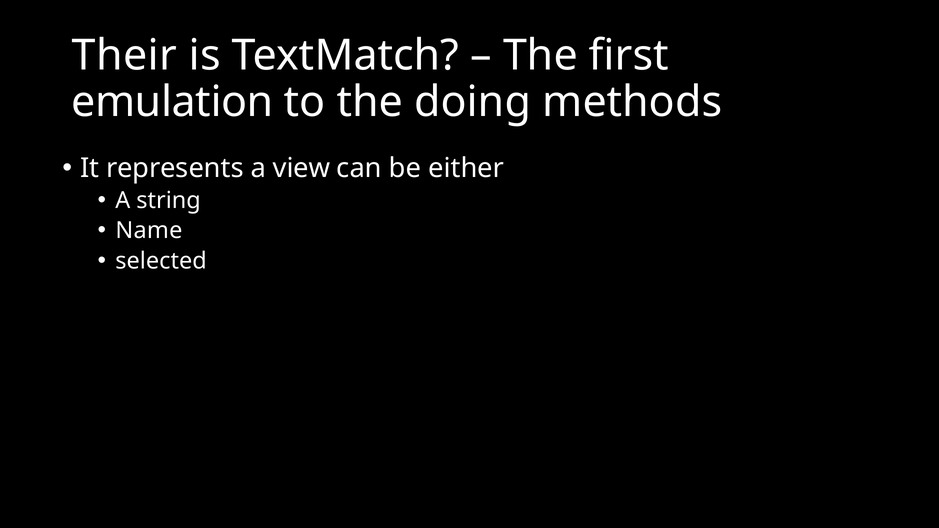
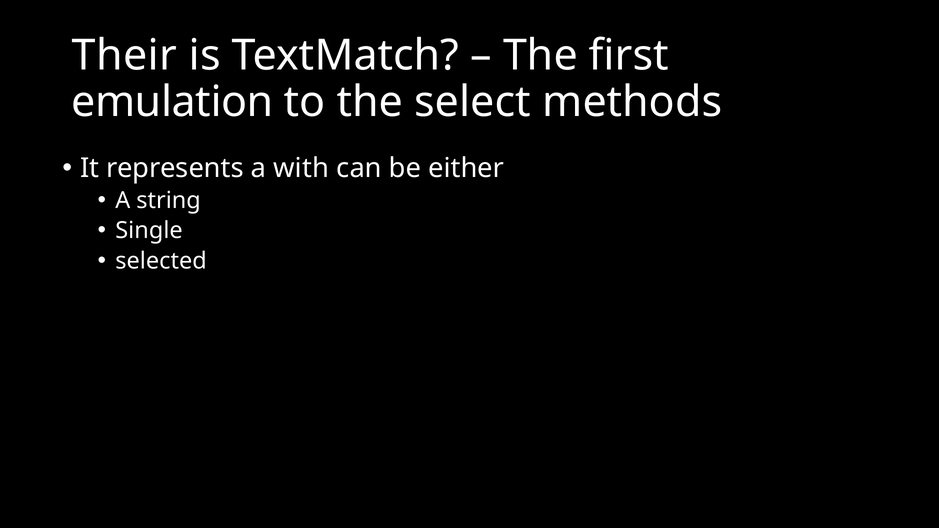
doing: doing -> select (473, 102)
view: view -> with (301, 168)
Name: Name -> Single (149, 231)
